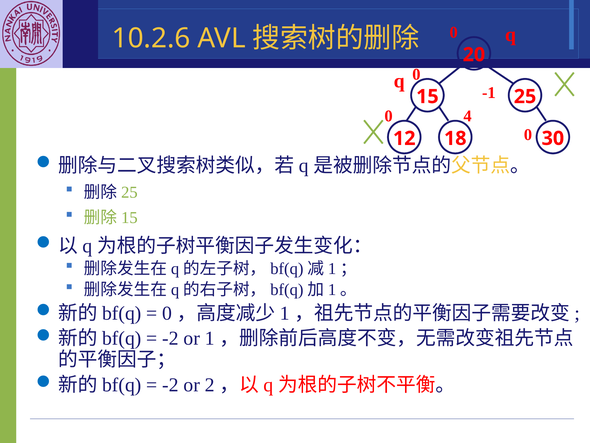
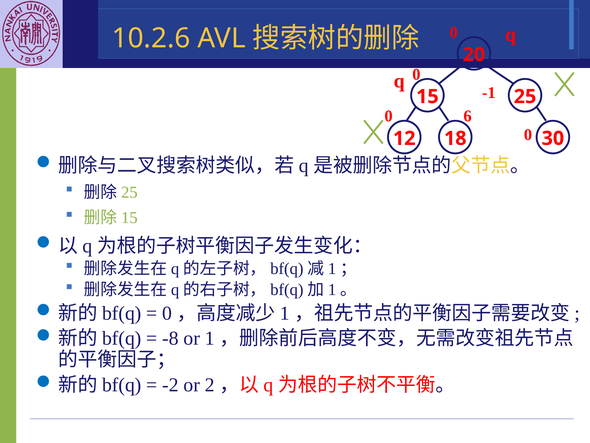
4: 4 -> 6 (468, 116)
-2: -2 -> -8 (170, 338)
